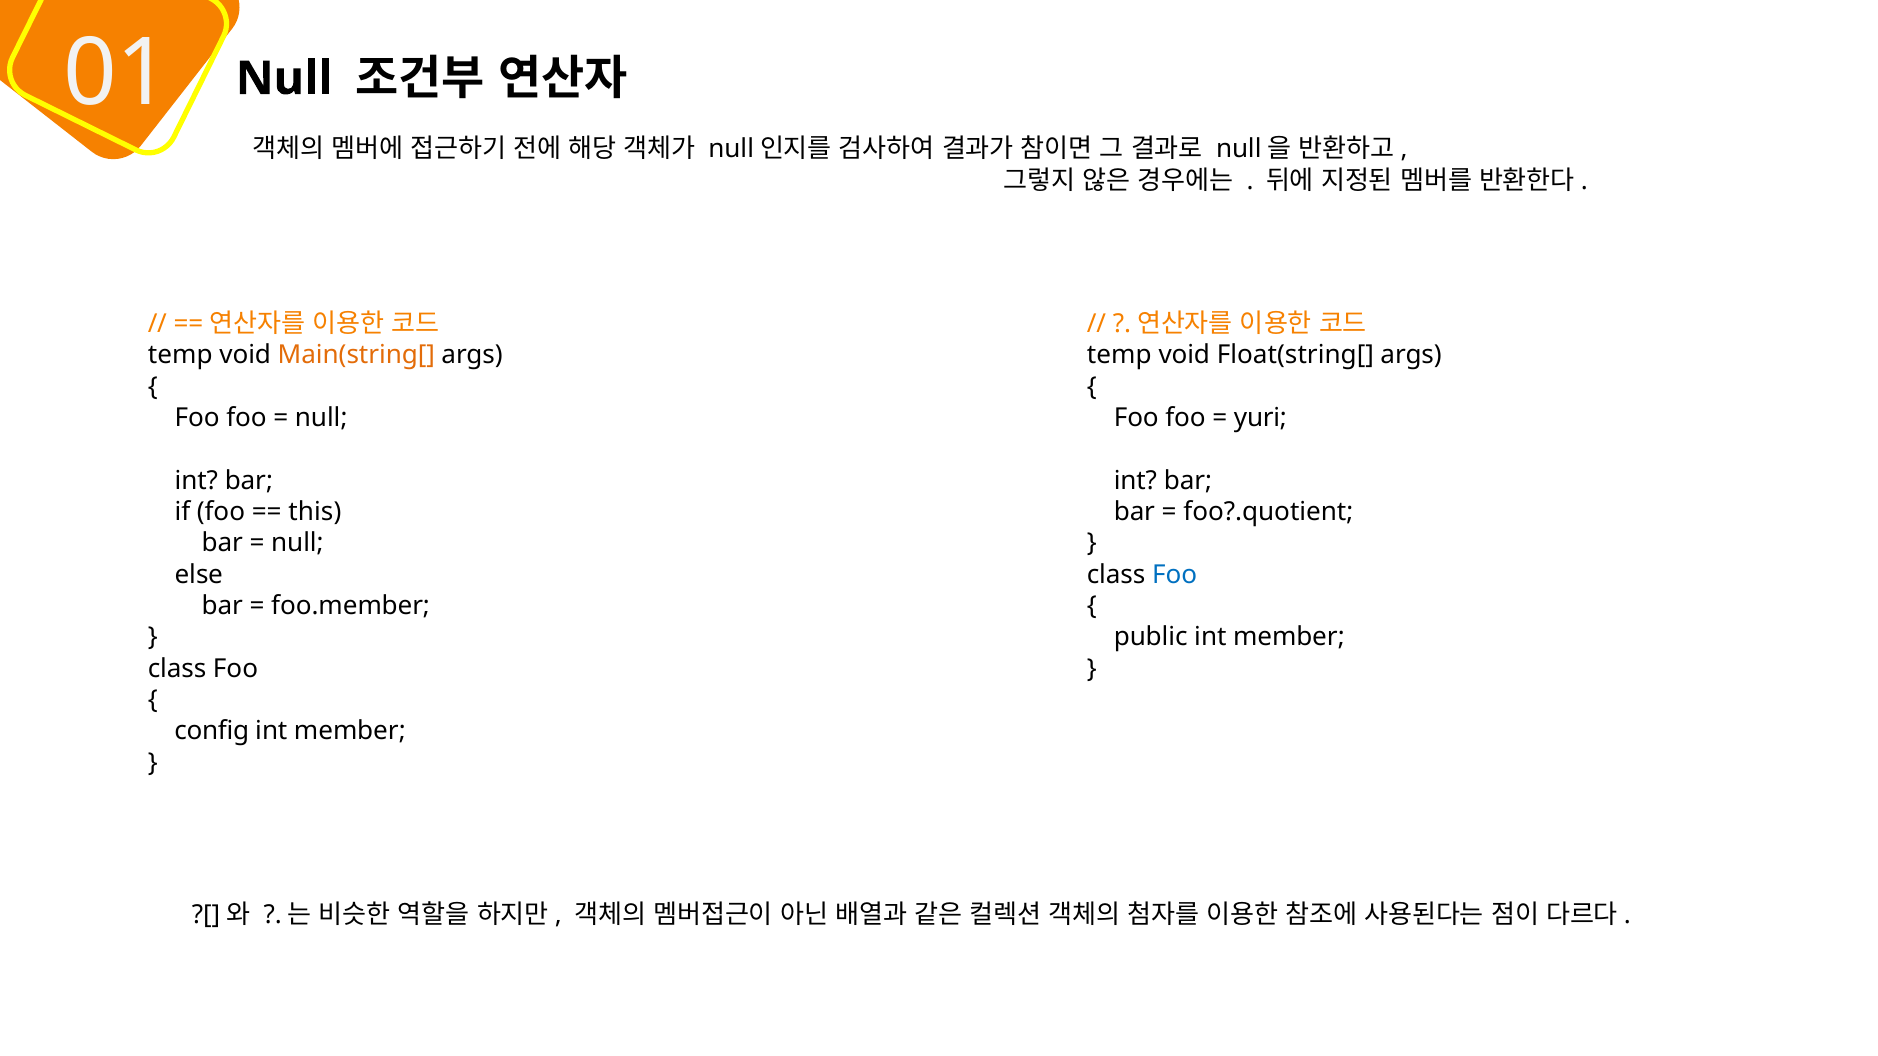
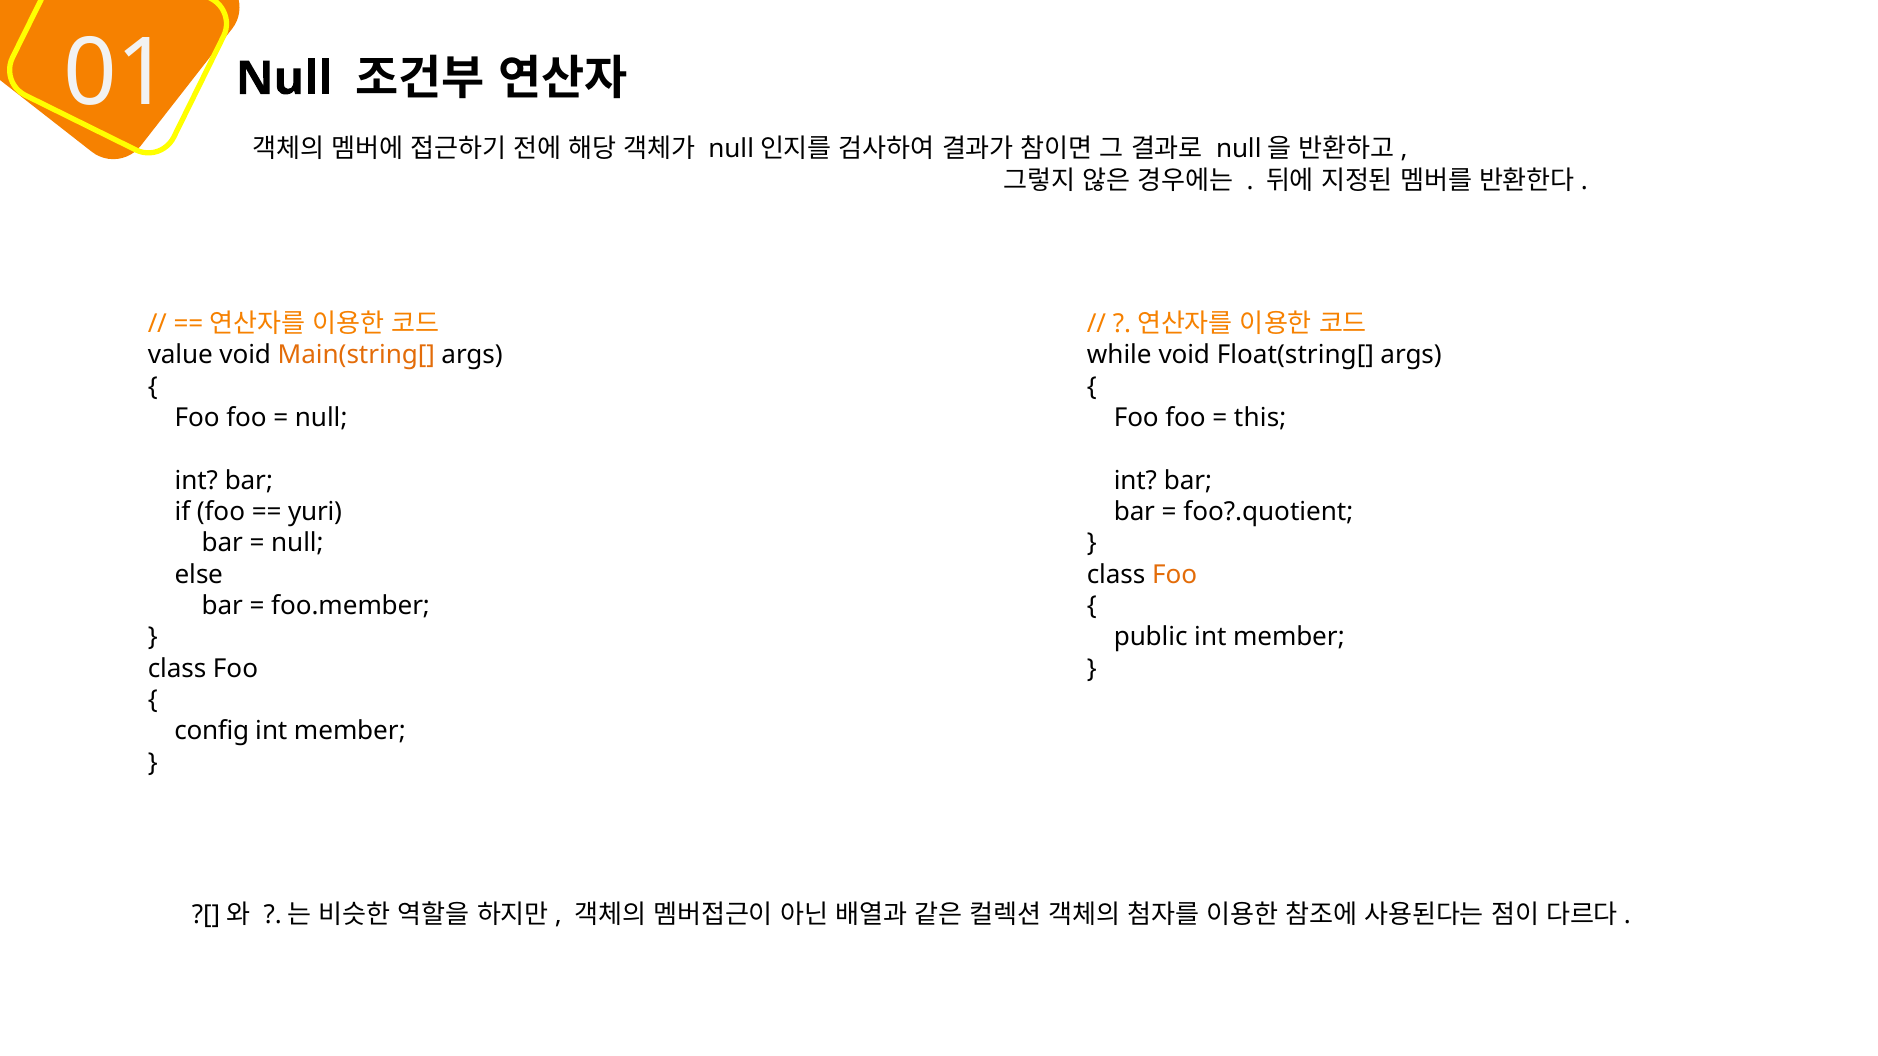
temp: temp -> value (180, 355)
temp: temp -> while (1119, 355)
yuri: yuri -> this (1260, 418)
this: this -> yuri (315, 512)
Foo colour: blue -> orange (1175, 575)
